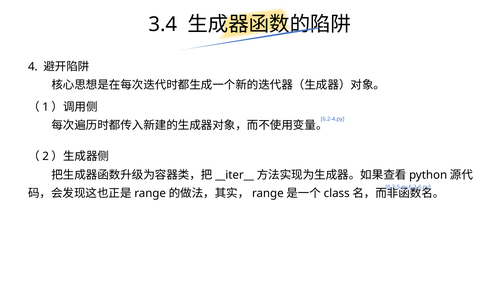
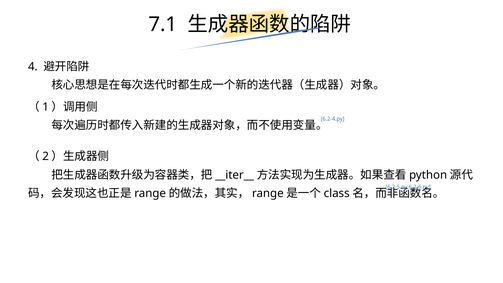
3.4: 3.4 -> 7.1 (163, 24)
